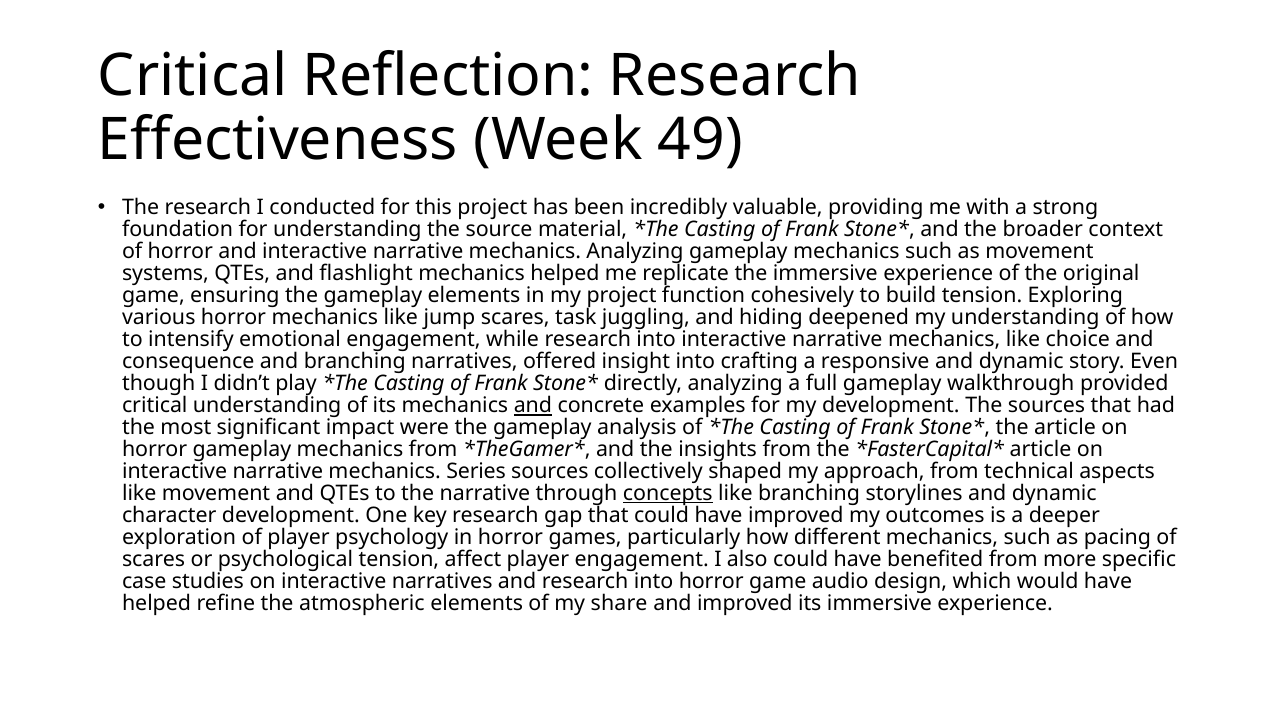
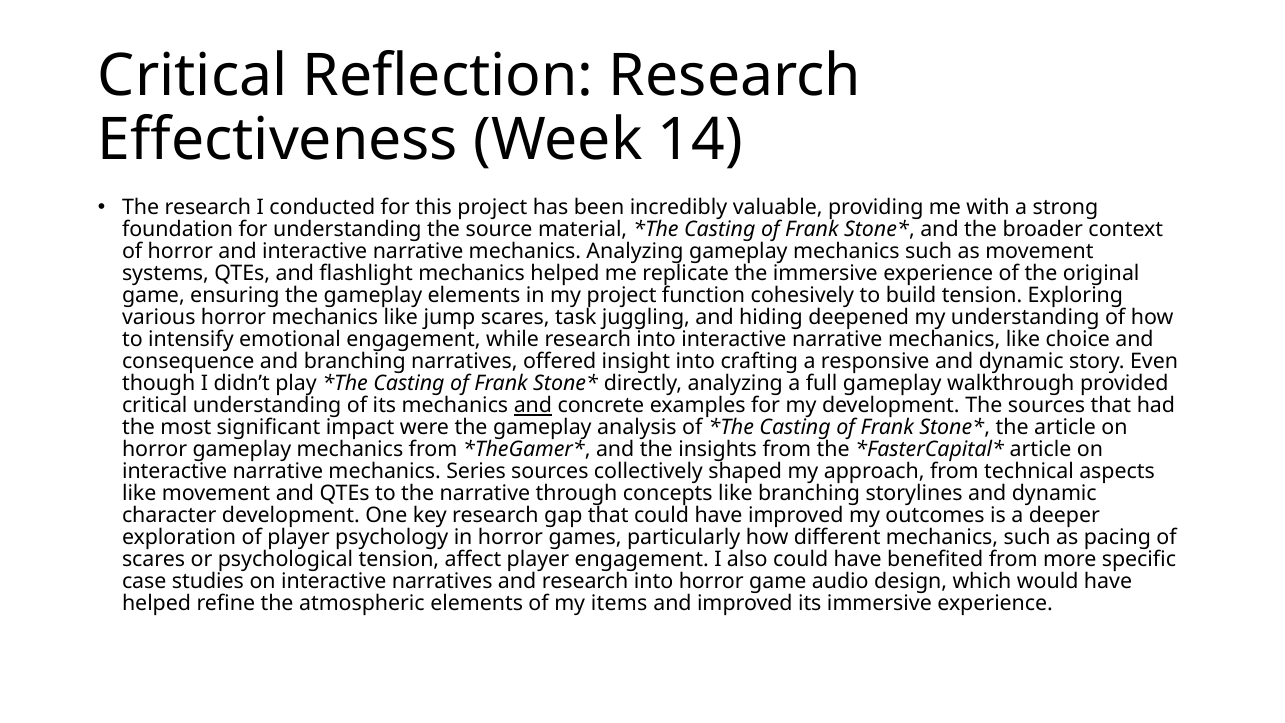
49: 49 -> 14 (700, 140)
concepts underline: present -> none (668, 493)
share: share -> items (619, 603)
